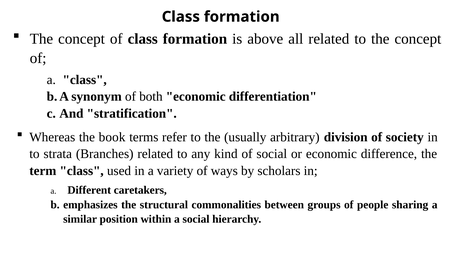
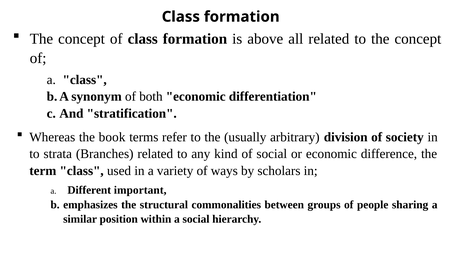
caretakers: caretakers -> important (140, 190)
